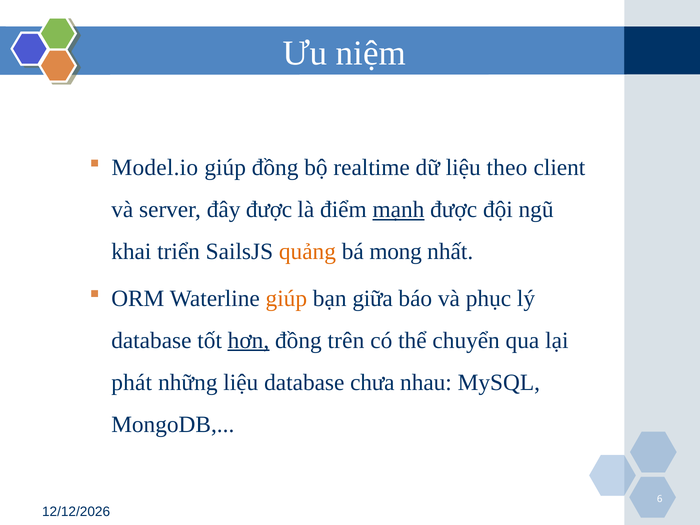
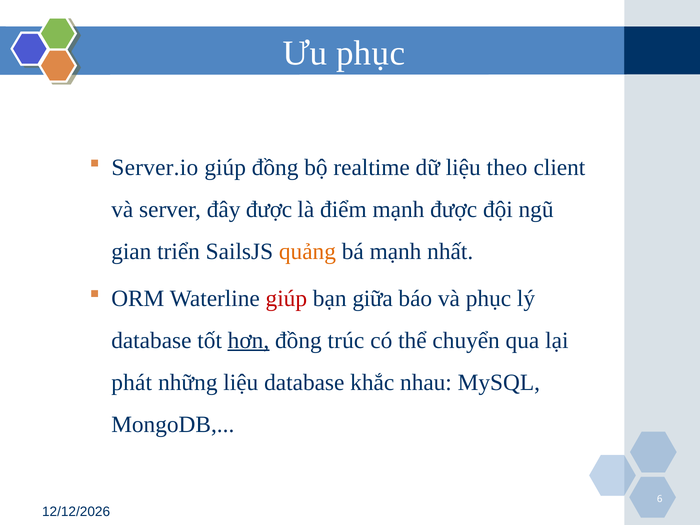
Ưu niệm: niệm -> phục (371, 53)
Model.io: Model.io -> Server.io (155, 168)
mạnh underline: present -> none (398, 210)
khai: khai -> gian (131, 252)
bá mong: mong -> mạnh (396, 252)
giúp colour: orange -> red (286, 298)
trên: trên -> trúc (346, 340)
chưa: chưa -> khắc (372, 382)
